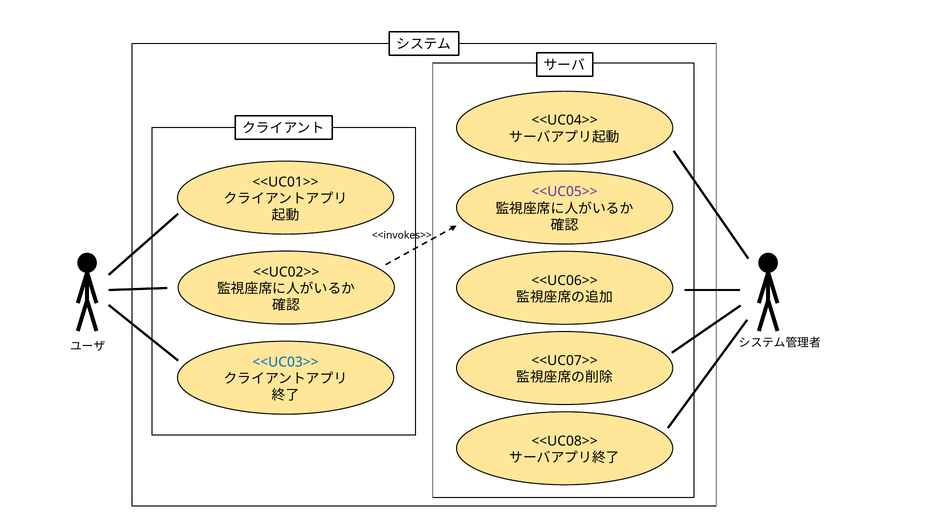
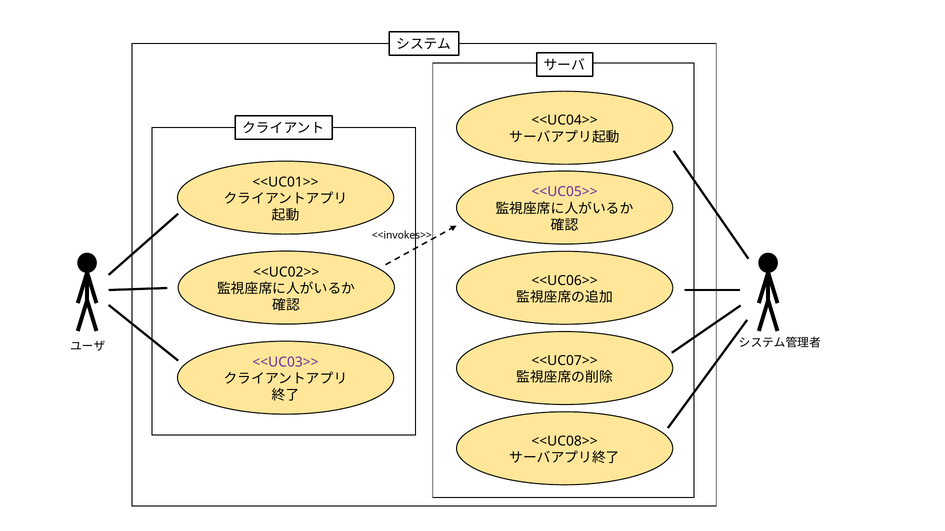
<<UC03>> colour: blue -> purple (286, 362)
